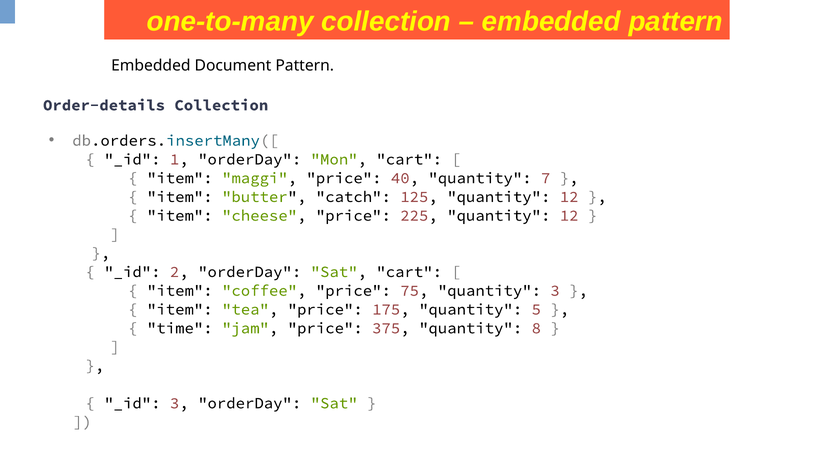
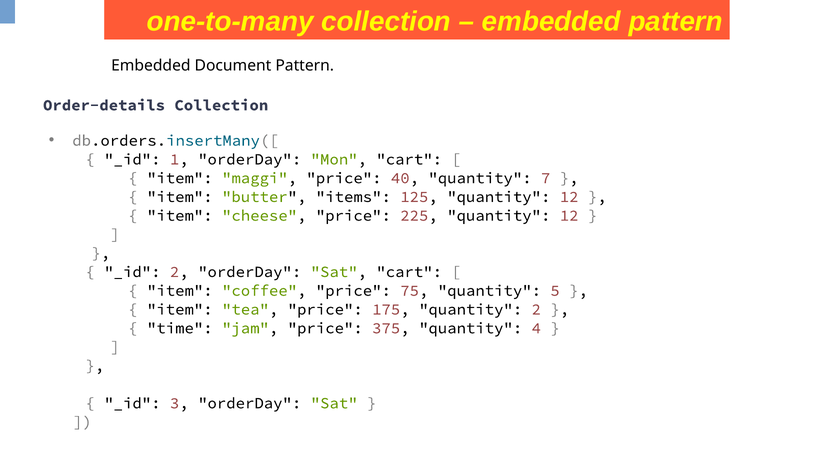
catch: catch -> items (353, 197)
quantity 3: 3 -> 5 (555, 291)
quantity 5: 5 -> 2 (536, 309)
8: 8 -> 4 (536, 328)
